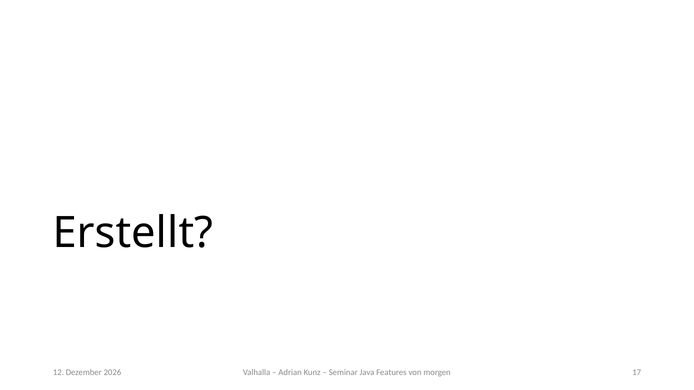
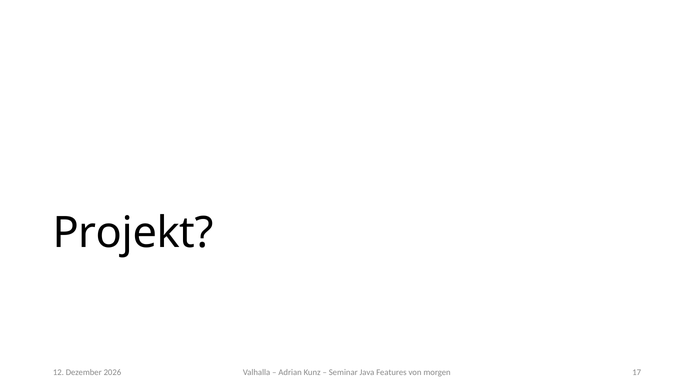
Erstellt: Erstellt -> Projekt (133, 233)
